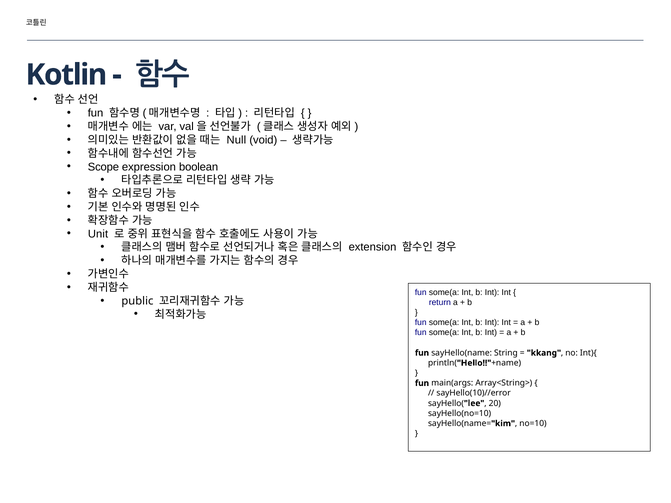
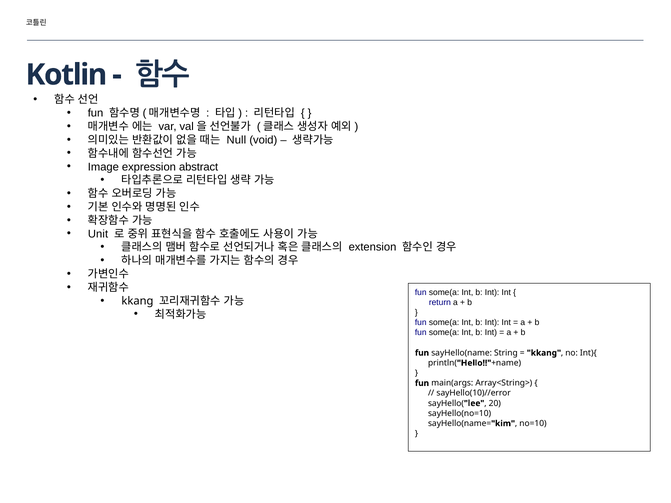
Scope: Scope -> Image (103, 167)
boolean: boolean -> abstract (199, 167)
public: public -> kkang (137, 301)
